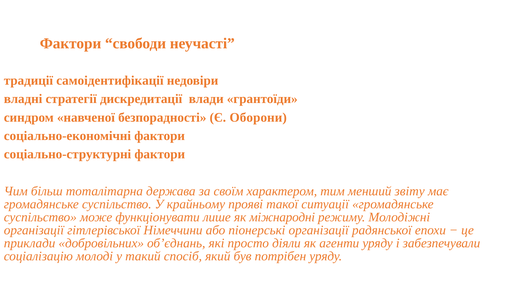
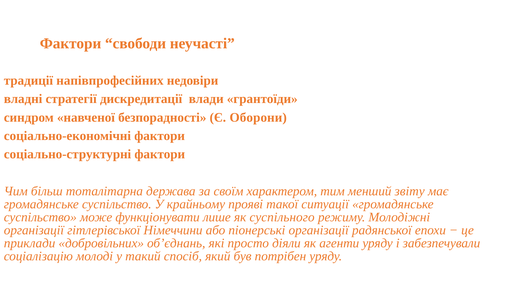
самоідентифікації: самоідентифікації -> напівпрофесійних (110, 80)
міжнародні: міжнародні -> суспільного (282, 217)
